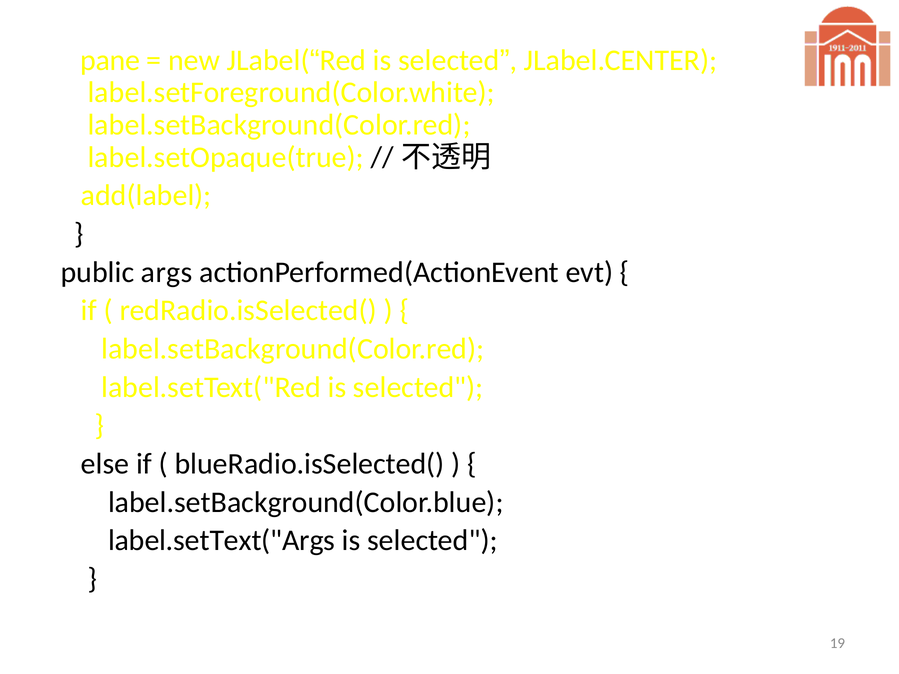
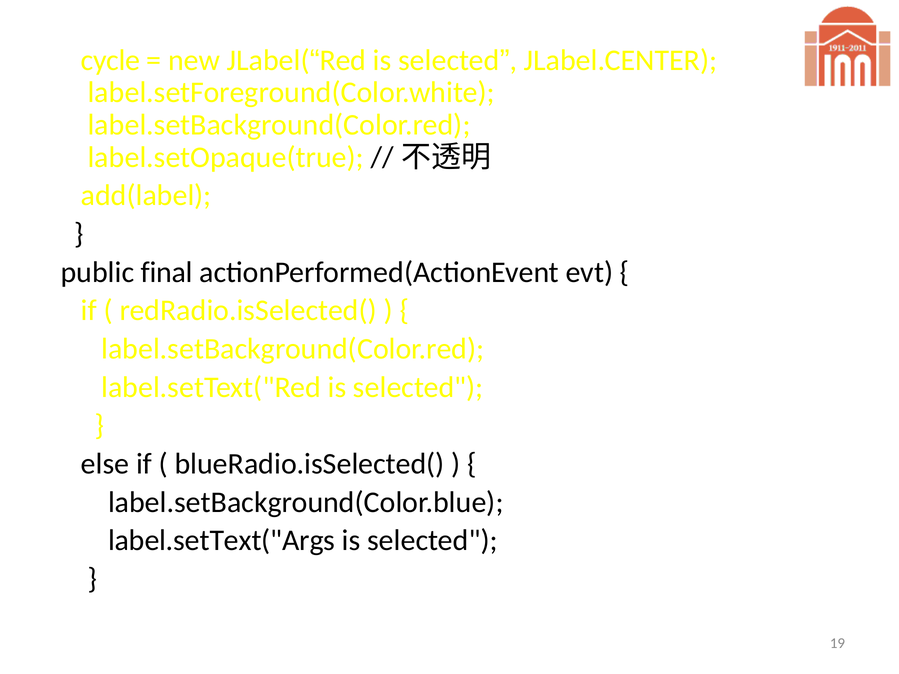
pane: pane -> cycle (110, 60)
args: args -> final (167, 272)
